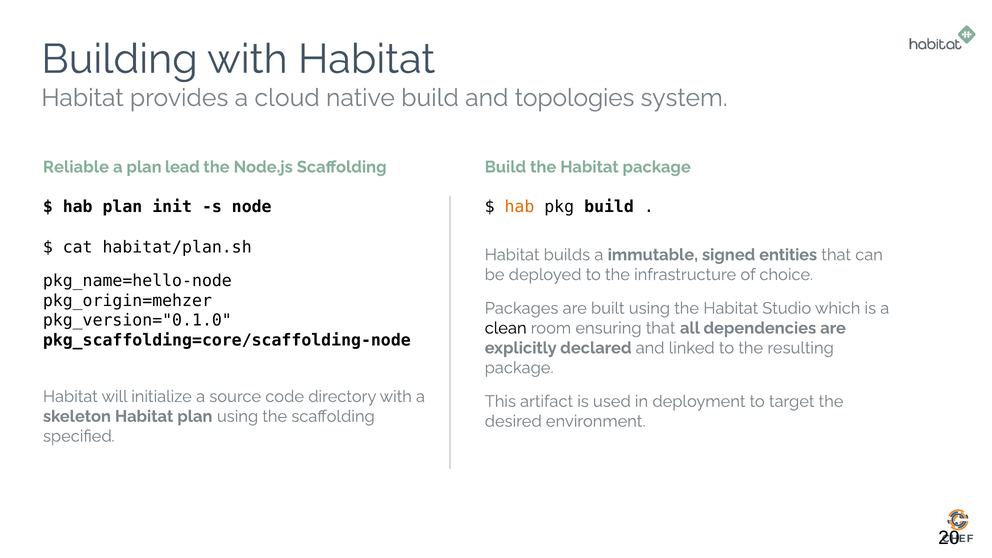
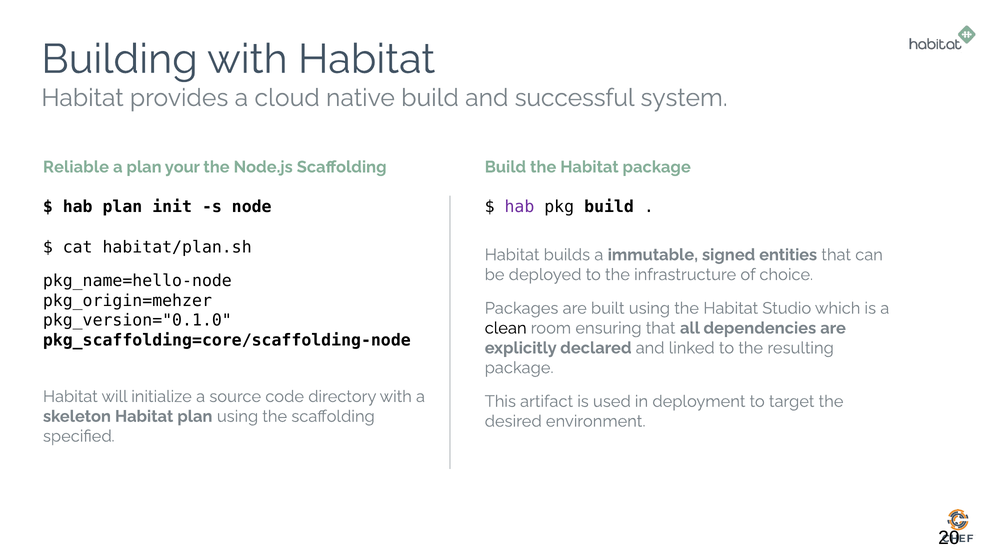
topologies: topologies -> successful (575, 98)
lead: lead -> your (182, 167)
hab colour: orange -> purple (519, 207)
